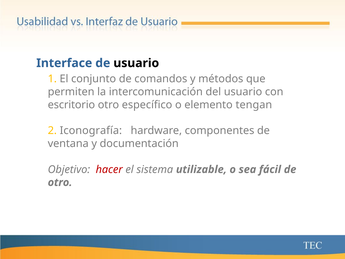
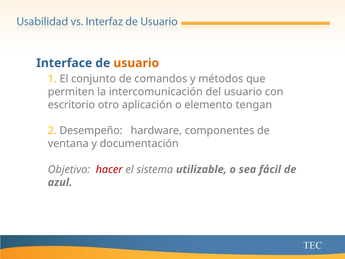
usuario colour: black -> orange (136, 63)
específico: específico -> aplicación (147, 105)
Iconografía: Iconografía -> Desempeño (91, 131)
otro: otro -> azul (60, 182)
